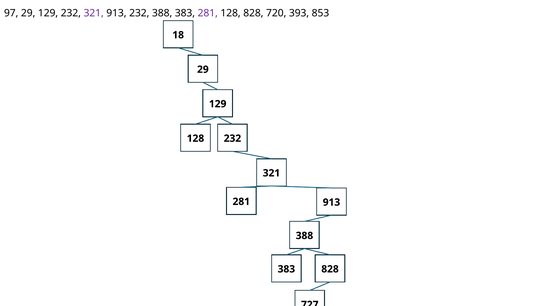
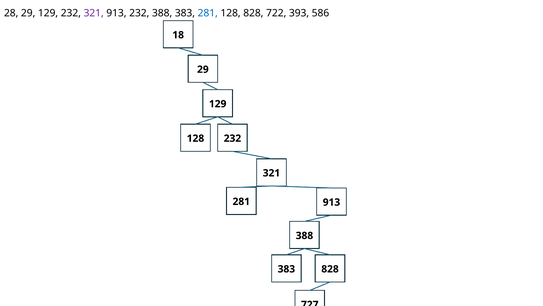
97: 97 -> 28 (11, 13)
281 colour: purple -> blue (208, 13)
720: 720 -> 722 (276, 13)
853: 853 -> 586 (320, 13)
